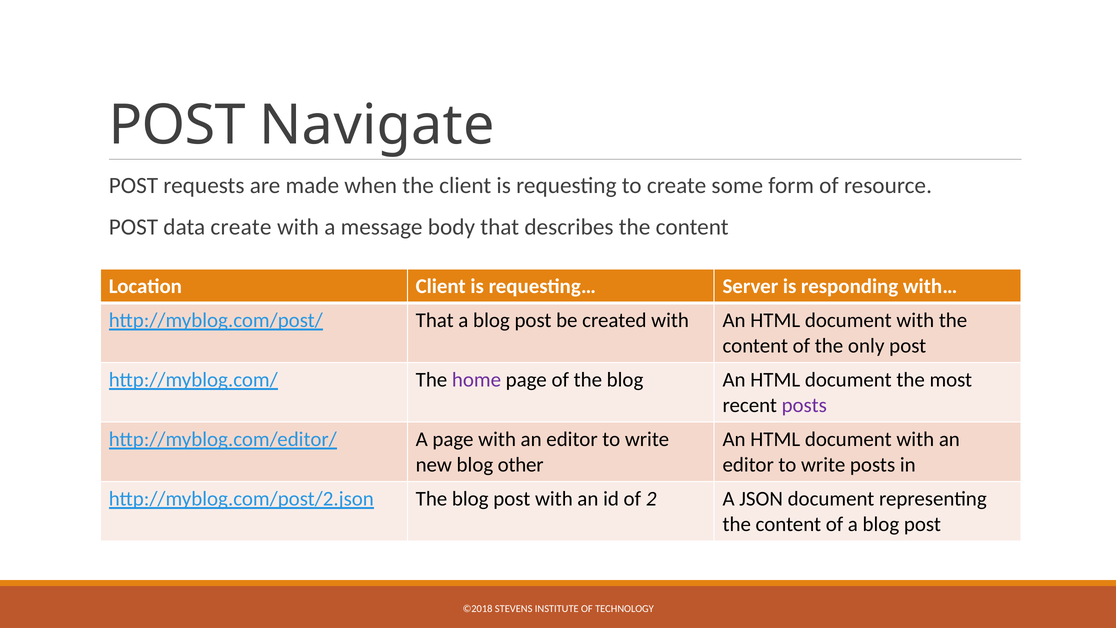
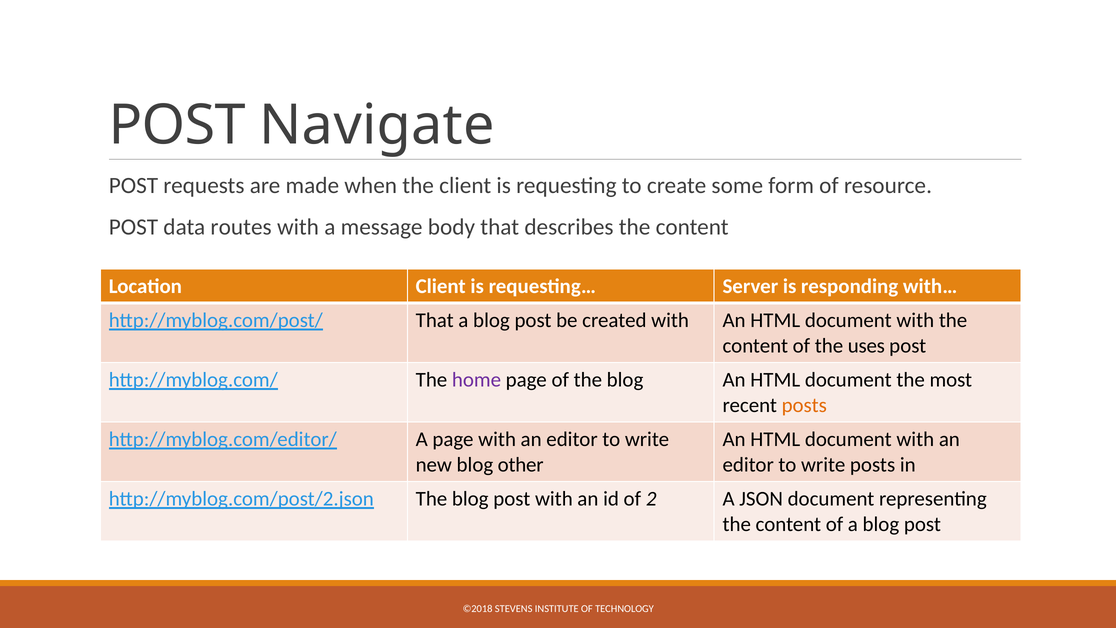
data create: create -> routes (241, 227)
only: only -> uses (866, 346)
posts colour: purple -> orange (804, 405)
